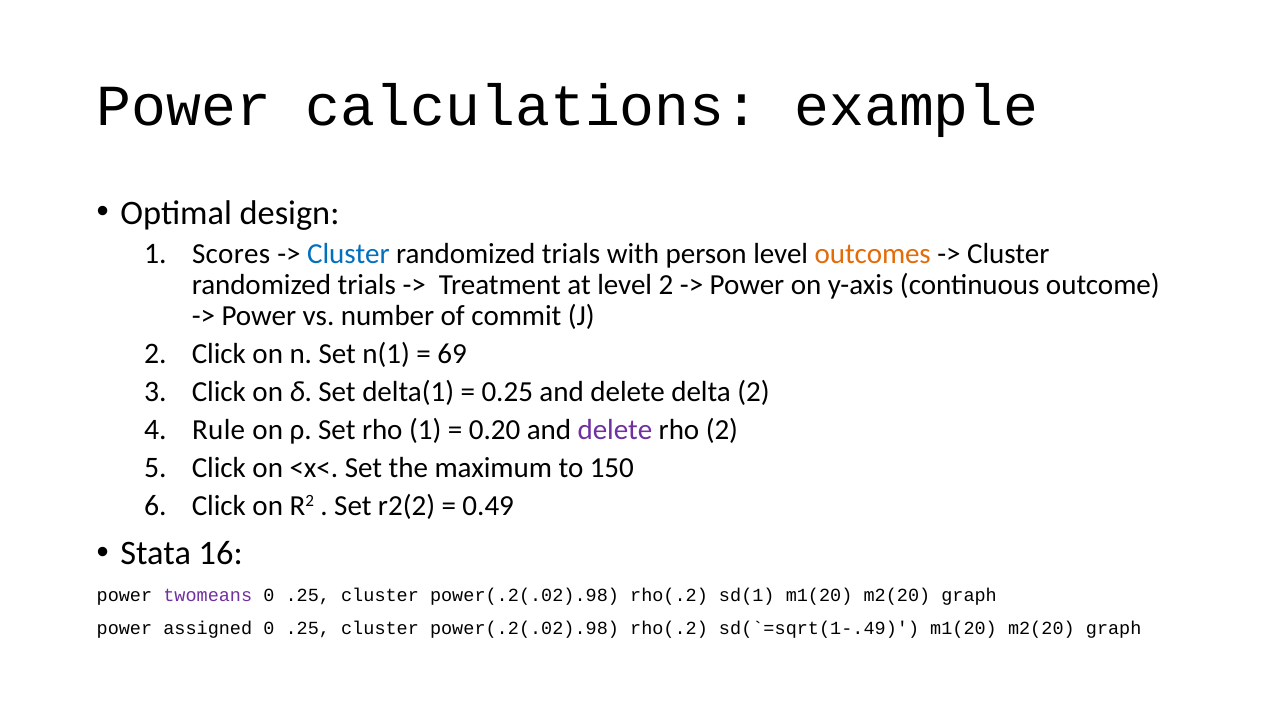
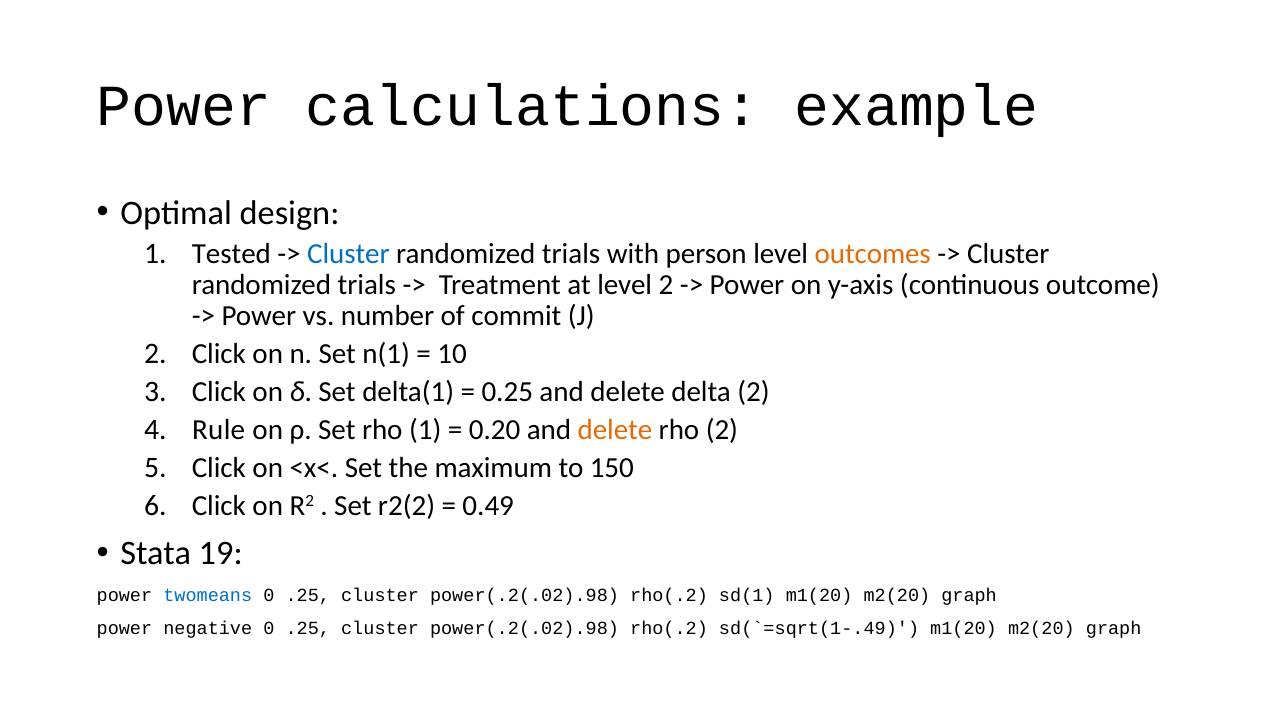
Scores: Scores -> Tested (231, 254)
69: 69 -> 10 (452, 354)
delete colour: purple -> orange (615, 430)
16: 16 -> 19 (221, 554)
twomeans colour: purple -> blue (208, 596)
assigned: assigned -> negative (208, 629)
